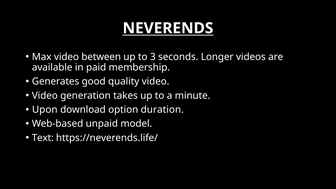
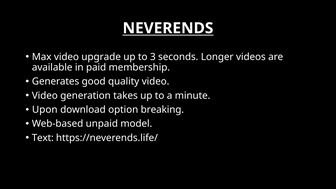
between: between -> upgrade (101, 57)
duration: duration -> breaking (162, 110)
